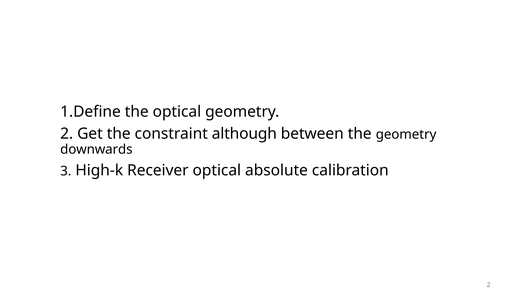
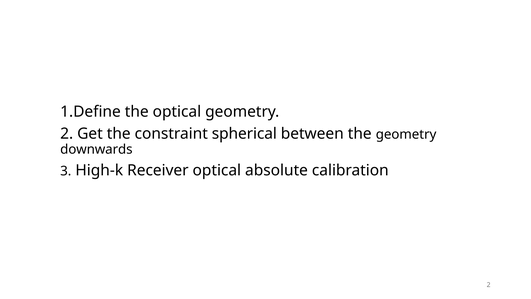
although: although -> spherical (244, 134)
